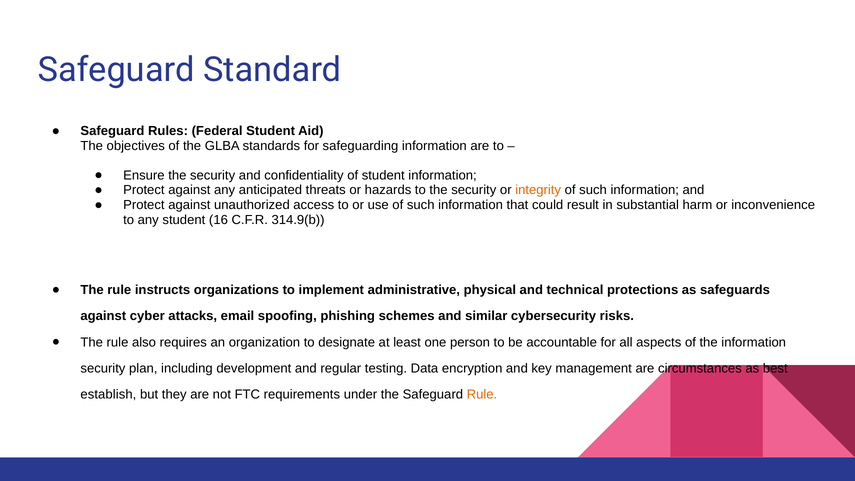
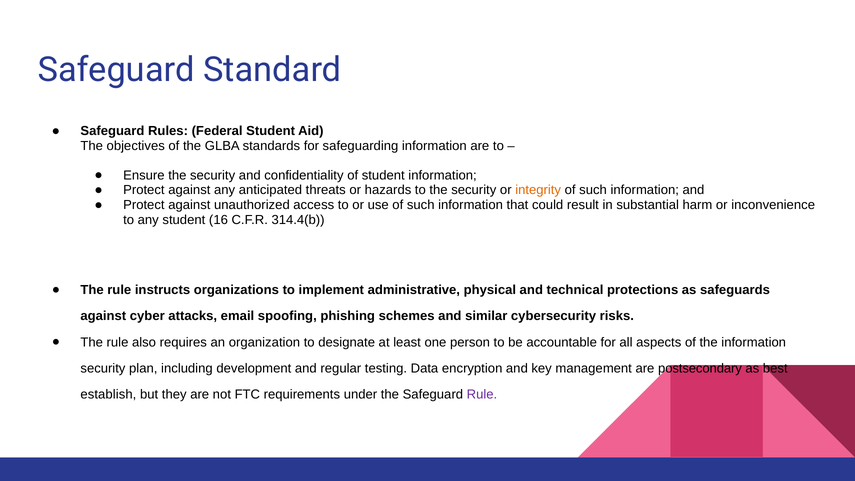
314.9(b: 314.9(b -> 314.4(b (298, 220)
circumstances: circumstances -> postsecondary (700, 368)
Rule colour: orange -> purple (482, 395)
